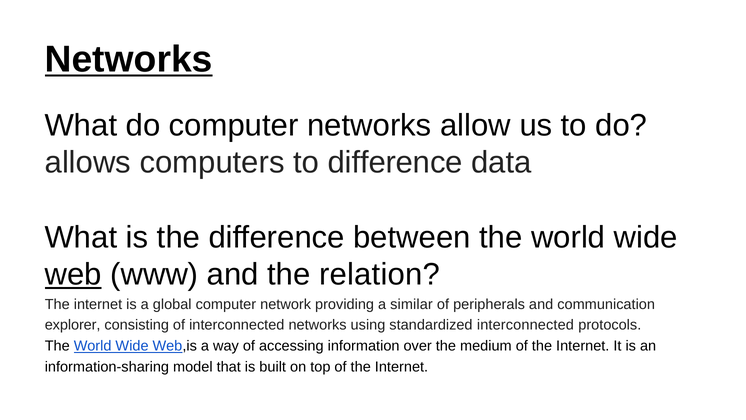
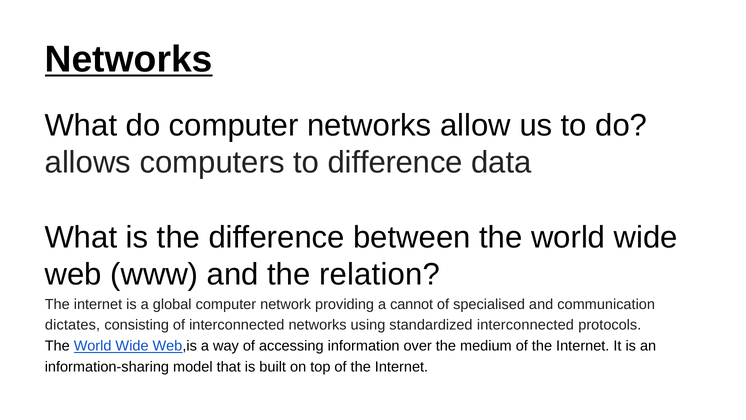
web underline: present -> none (73, 274)
similar: similar -> cannot (412, 304)
peripherals: peripherals -> specialised (489, 304)
explorer: explorer -> dictates (73, 325)
